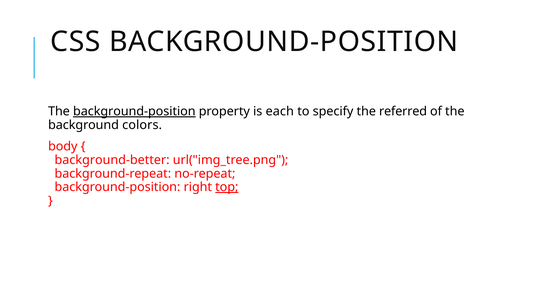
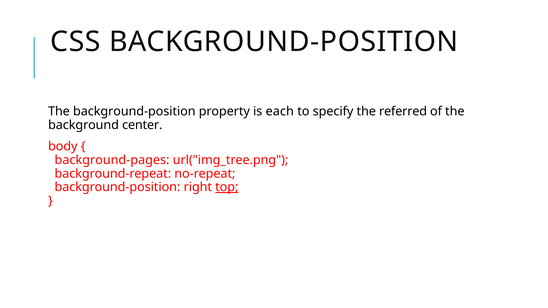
background-position underline: present -> none (134, 112)
colors: colors -> center (142, 125)
background-better: background-better -> background-pages (112, 160)
